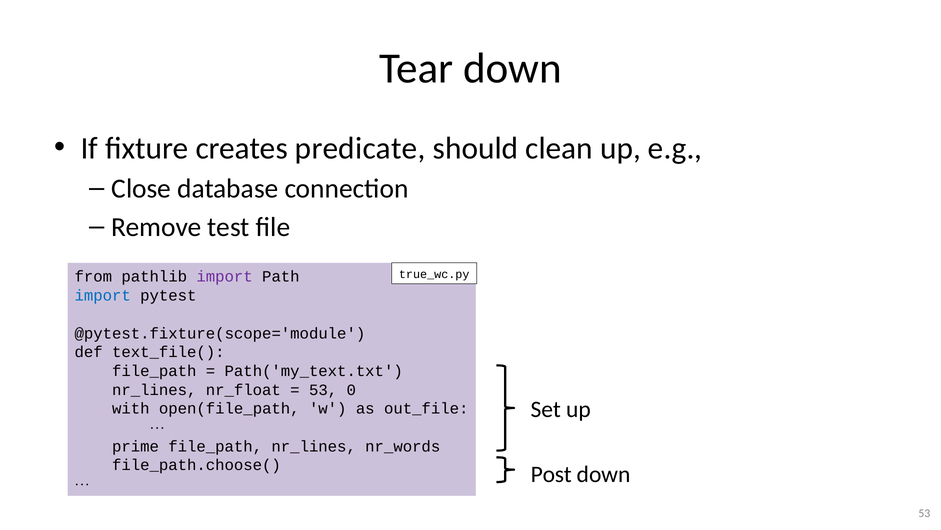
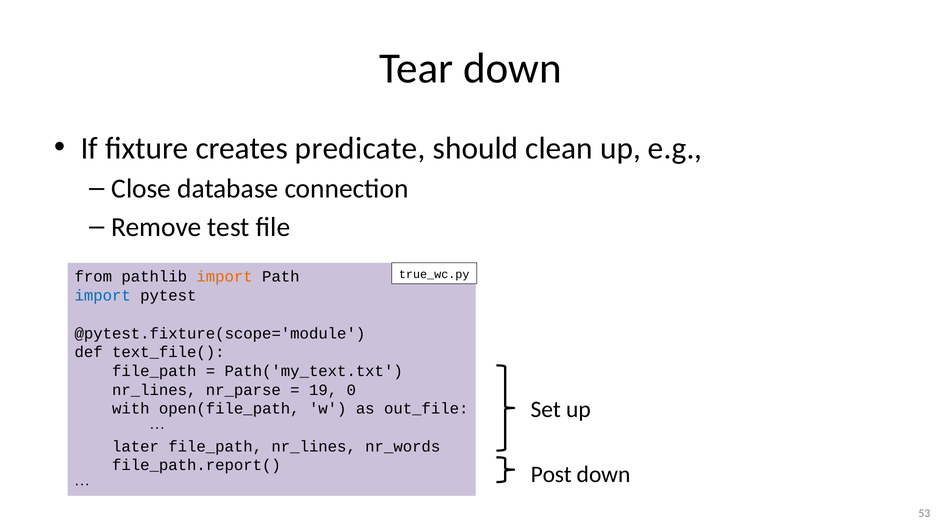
import colour: purple -> orange (225, 276)
nr_float: nr_float -> nr_parse (243, 389)
53: 53 -> 19 (323, 389)
prime: prime -> later (136, 446)
file_path.choose(: file_path.choose( -> file_path.report( (196, 465)
